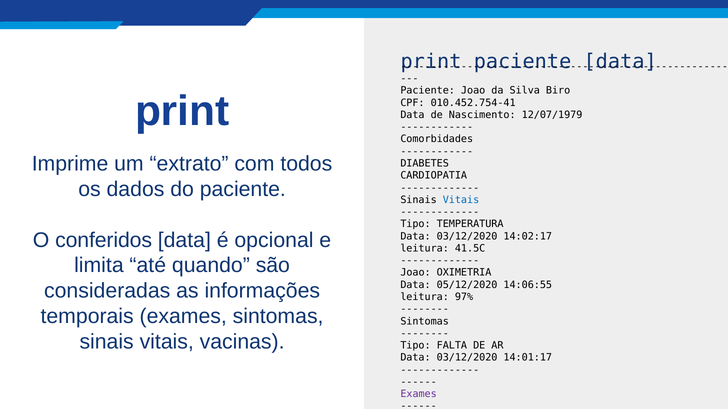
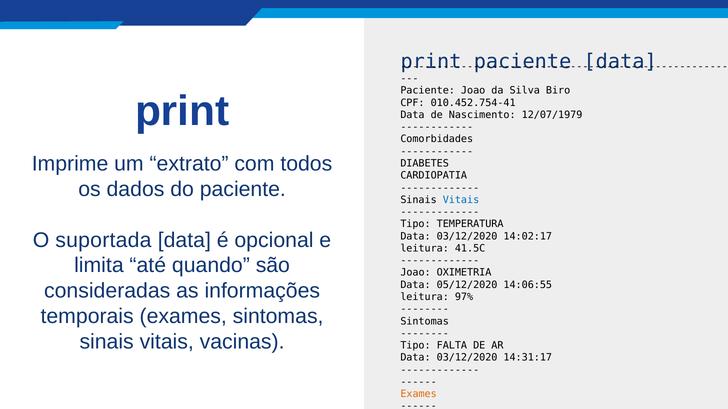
conferidos: conferidos -> suportada (103, 240)
14:01:17: 14:01:17 -> 14:31:17 (528, 358)
Exames colour: purple -> orange (419, 395)
